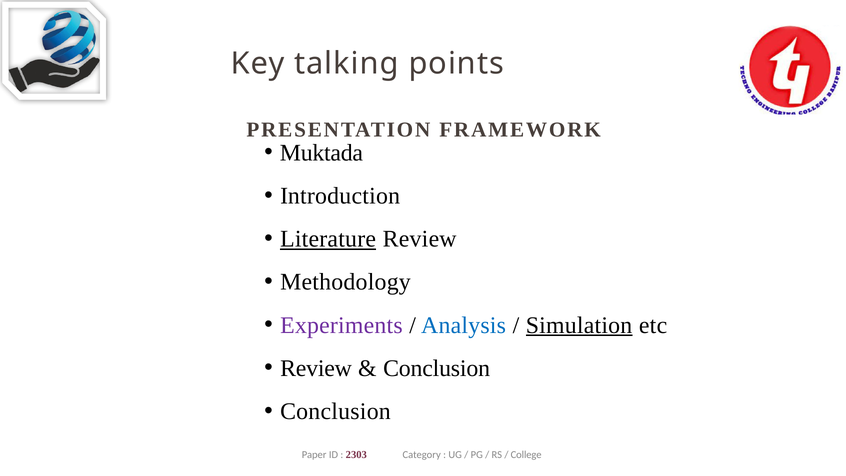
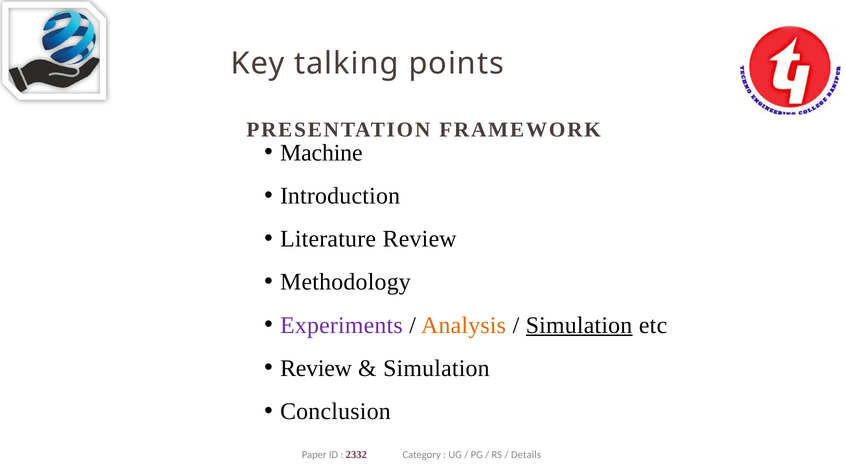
Muktada: Muktada -> Machine (321, 153)
Literature underline: present -> none (328, 239)
Analysis colour: blue -> orange (464, 325)
Conclusion: Conclusion -> Simulation (436, 368)
2303: 2303 -> 2332 (356, 454)
College: College -> Details (526, 454)
